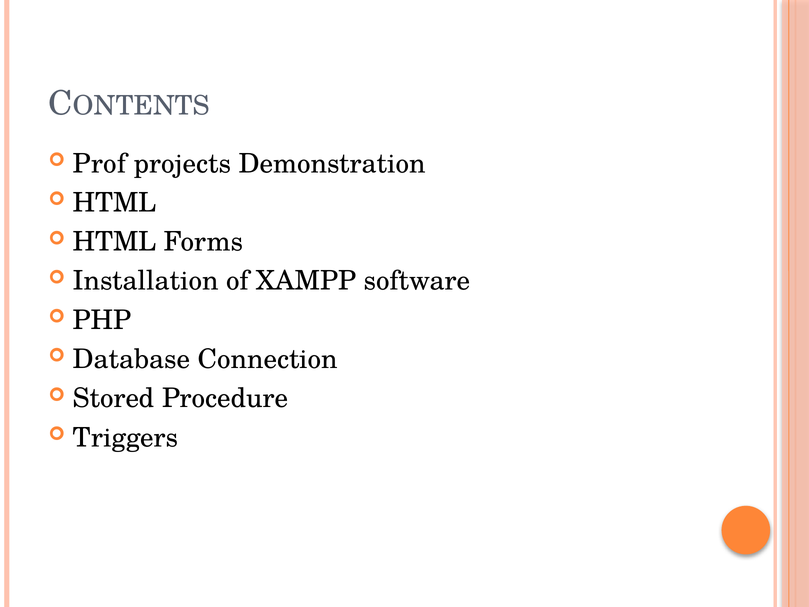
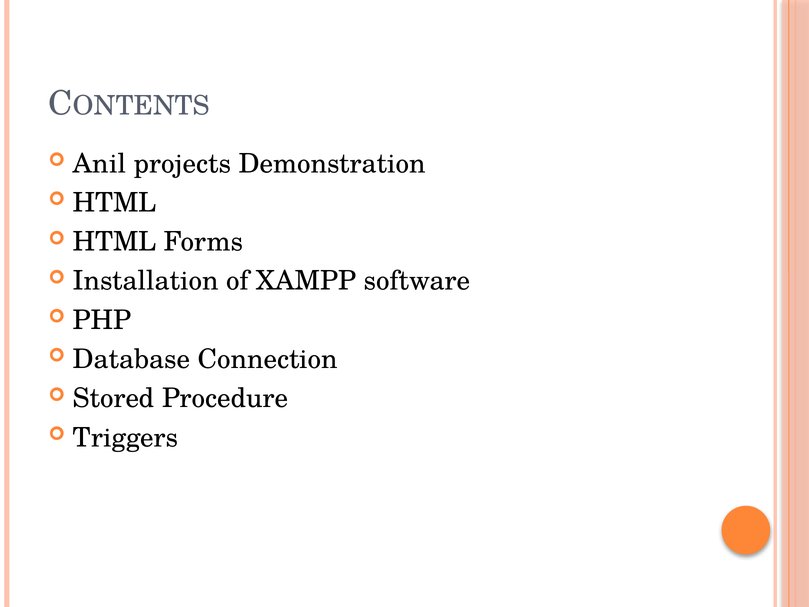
Prof: Prof -> Anil (99, 164)
